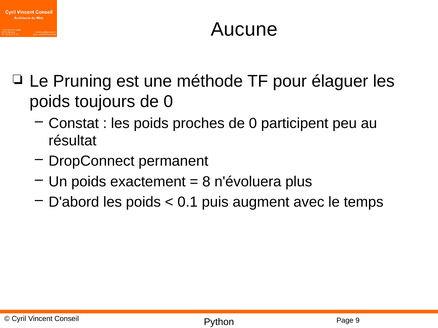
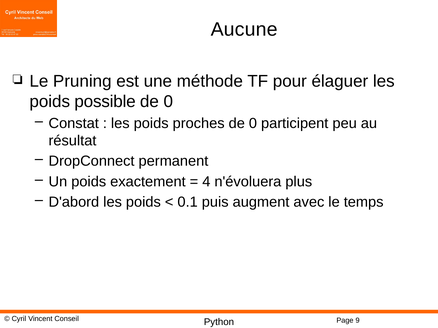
toujours: toujours -> possible (105, 102)
8: 8 -> 4 (206, 182)
